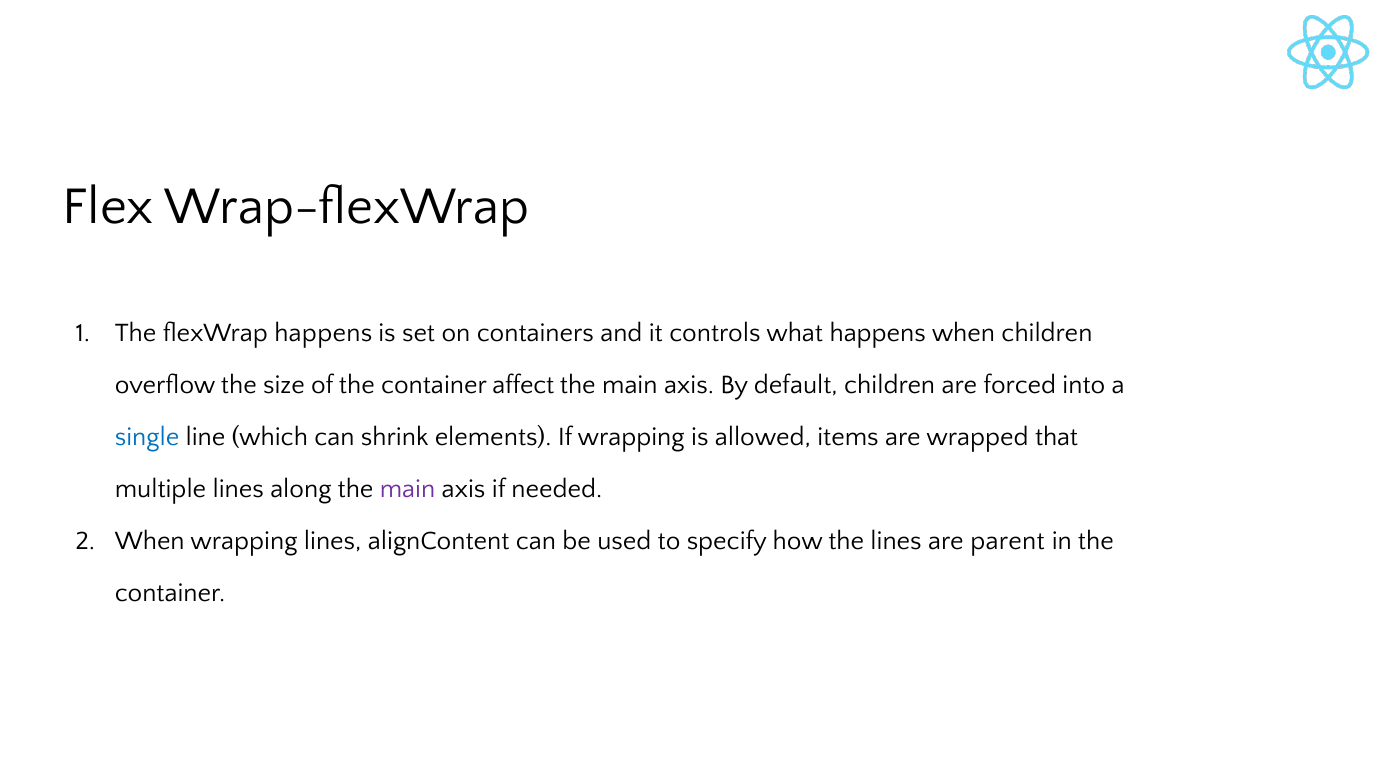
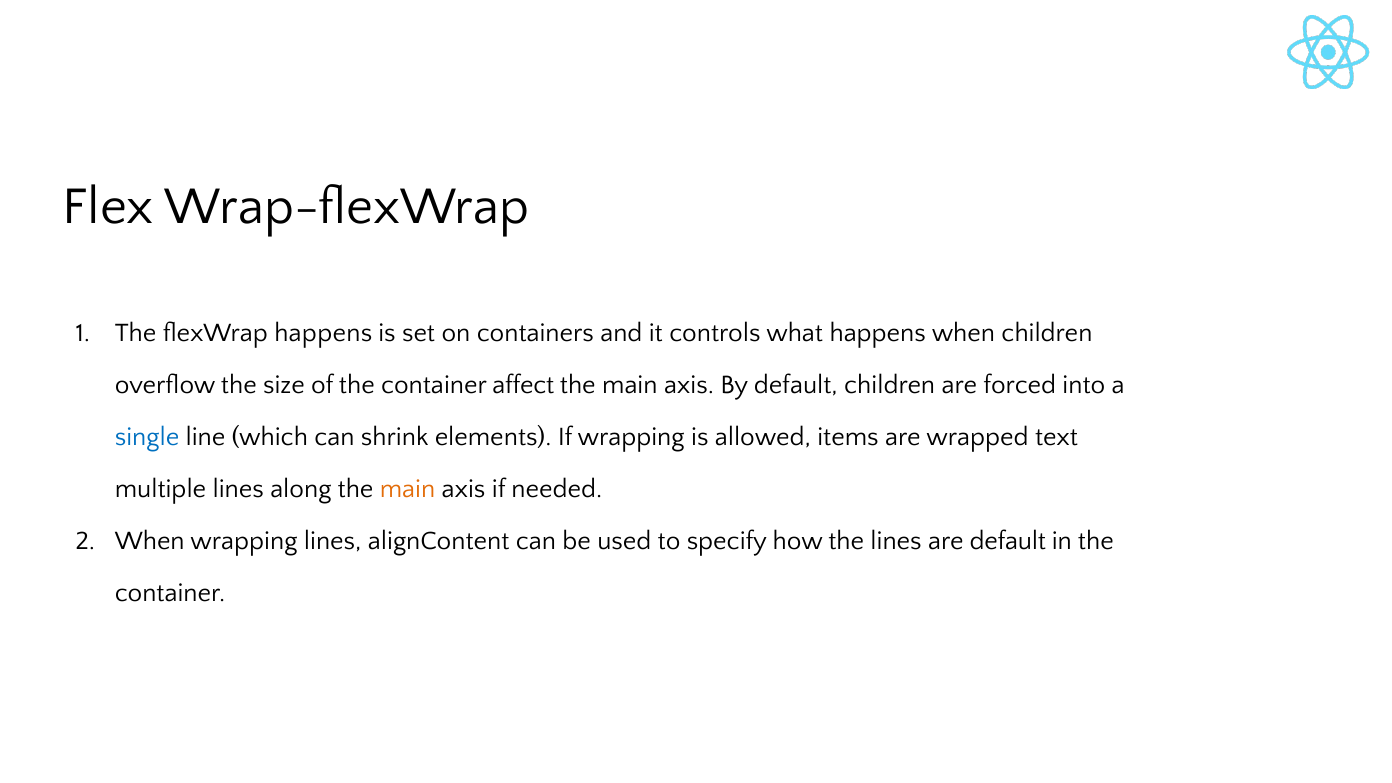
that: that -> text (1057, 437)
main colour: purple -> orange (408, 489)
are parent: parent -> default (1008, 541)
